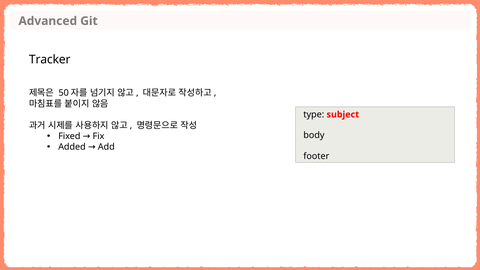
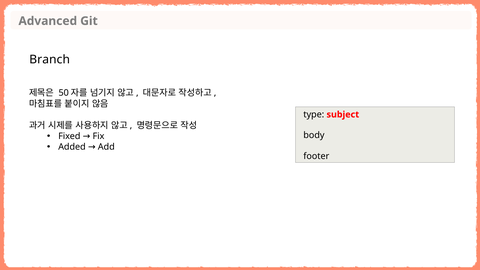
Tracker: Tracker -> Branch (50, 60)
